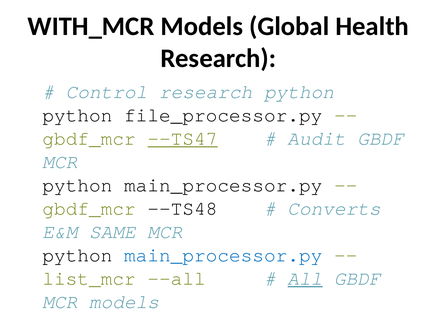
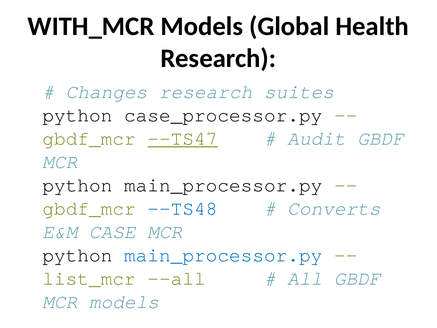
Control: Control -> Changes (107, 92)
research python: python -> suites (299, 92)
file_processor.py: file_processor.py -> case_processor.py (223, 115)
--TS48 colour: black -> blue (183, 208)
SAME: SAME -> CASE (113, 232)
All underline: present -> none (305, 278)
